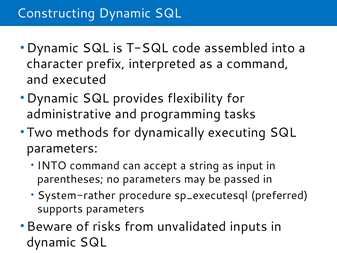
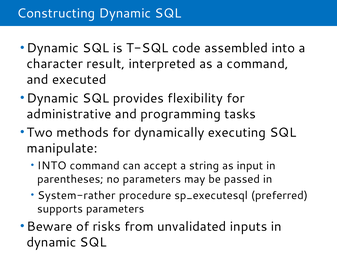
prefix: prefix -> result (106, 64)
parameters: parameters -> manipulate (62, 148)
